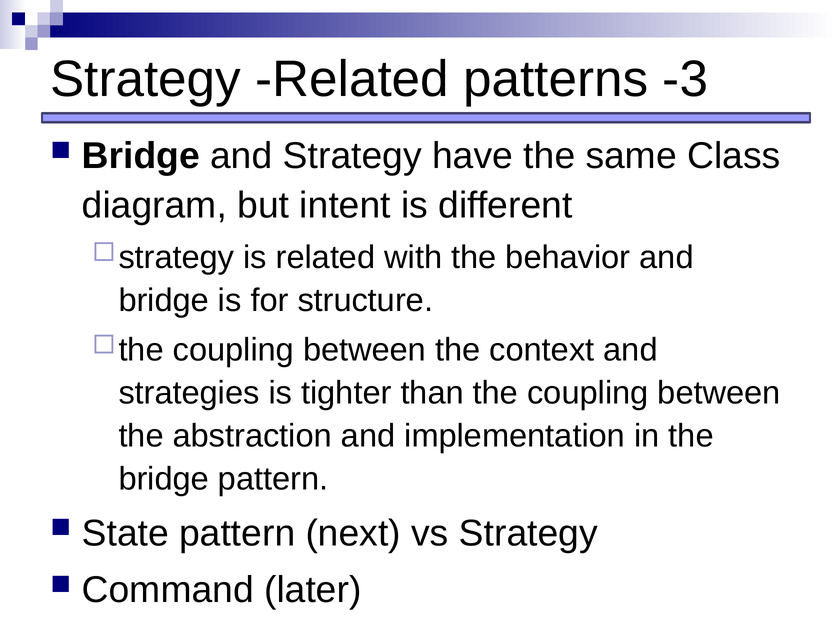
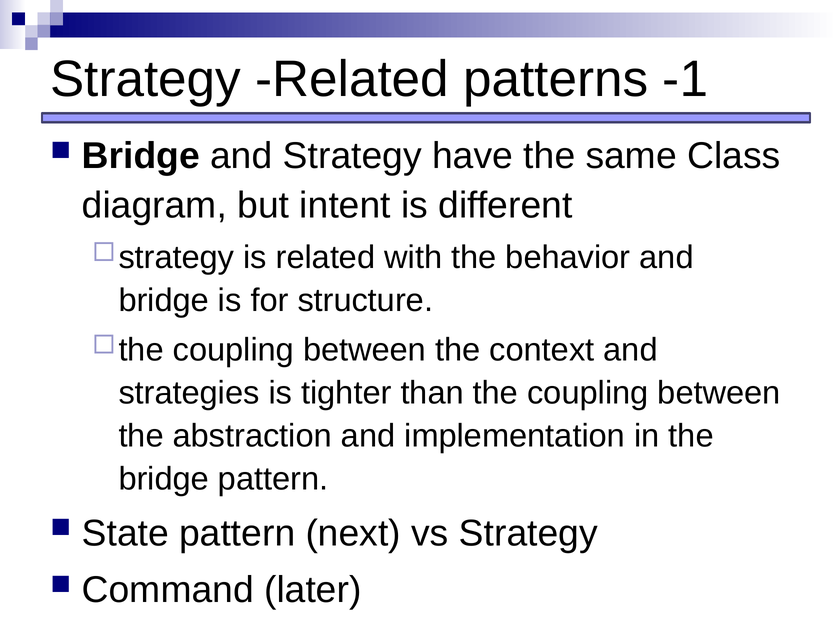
-3: -3 -> -1 (685, 79)
